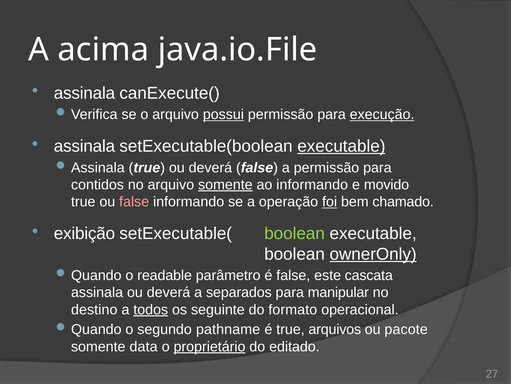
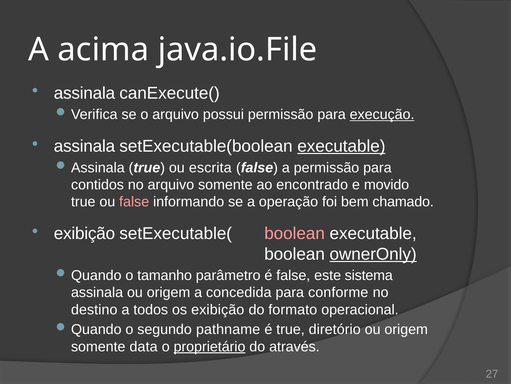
possui underline: present -> none (223, 114)
true ou deverá: deverá -> escrita (210, 167)
somente underline: present -> none (225, 184)
ao informando: informando -> encontrado (312, 184)
foi underline: present -> none (330, 201)
boolean colour: light green -> pink (295, 233)
readable: readable -> tamanho (165, 275)
cascata: cascata -> sistema (369, 275)
assinala ou deverá: deverá -> origem (169, 292)
separados: separados -> concedida (239, 292)
manipular: manipular -> conforme (338, 292)
todos underline: present -> none (151, 309)
os seguinte: seguinte -> exibição (218, 309)
arquivos: arquivos -> diretório (335, 329)
pacote: pacote -> origem (406, 329)
editado: editado -> através (294, 346)
